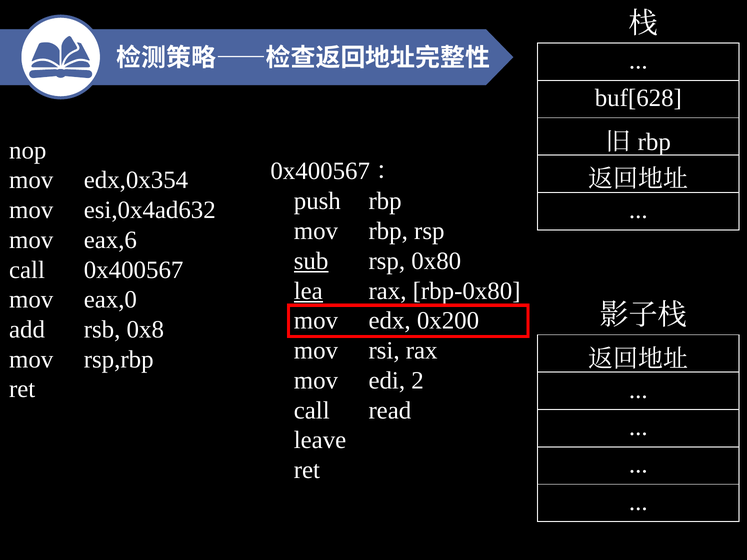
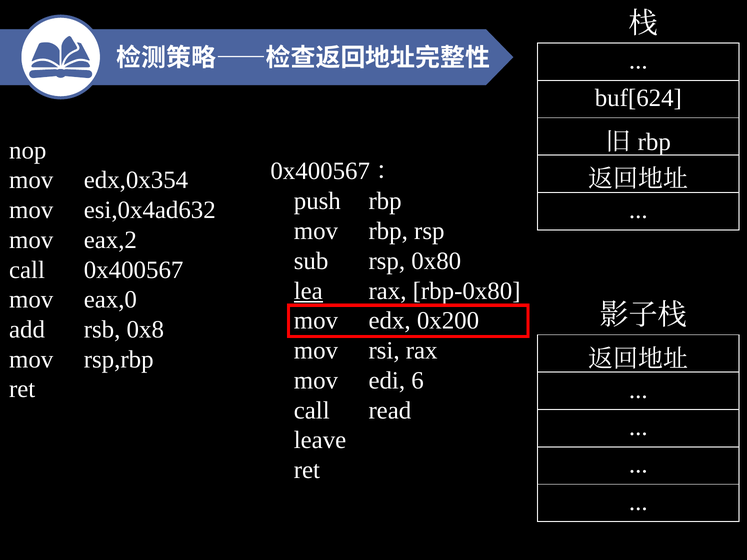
buf[628: buf[628 -> buf[624 (638, 98)
eax,6: eax,6 -> eax,2 (110, 240)
sub underline: present -> none (311, 261)
2: 2 -> 6 (418, 381)
